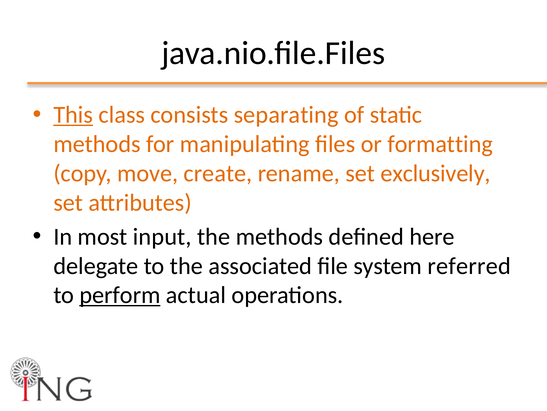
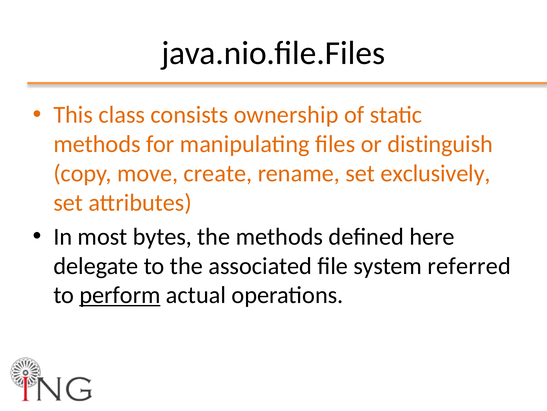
This underline: present -> none (73, 115)
separating: separating -> ownership (286, 115)
formatting: formatting -> distinguish (440, 144)
input: input -> bytes (162, 236)
